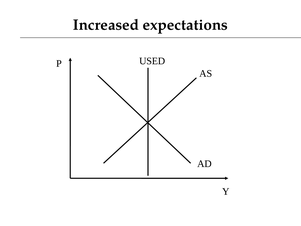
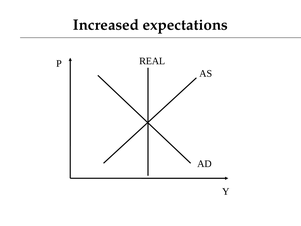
USED: USED -> REAL (152, 61)
